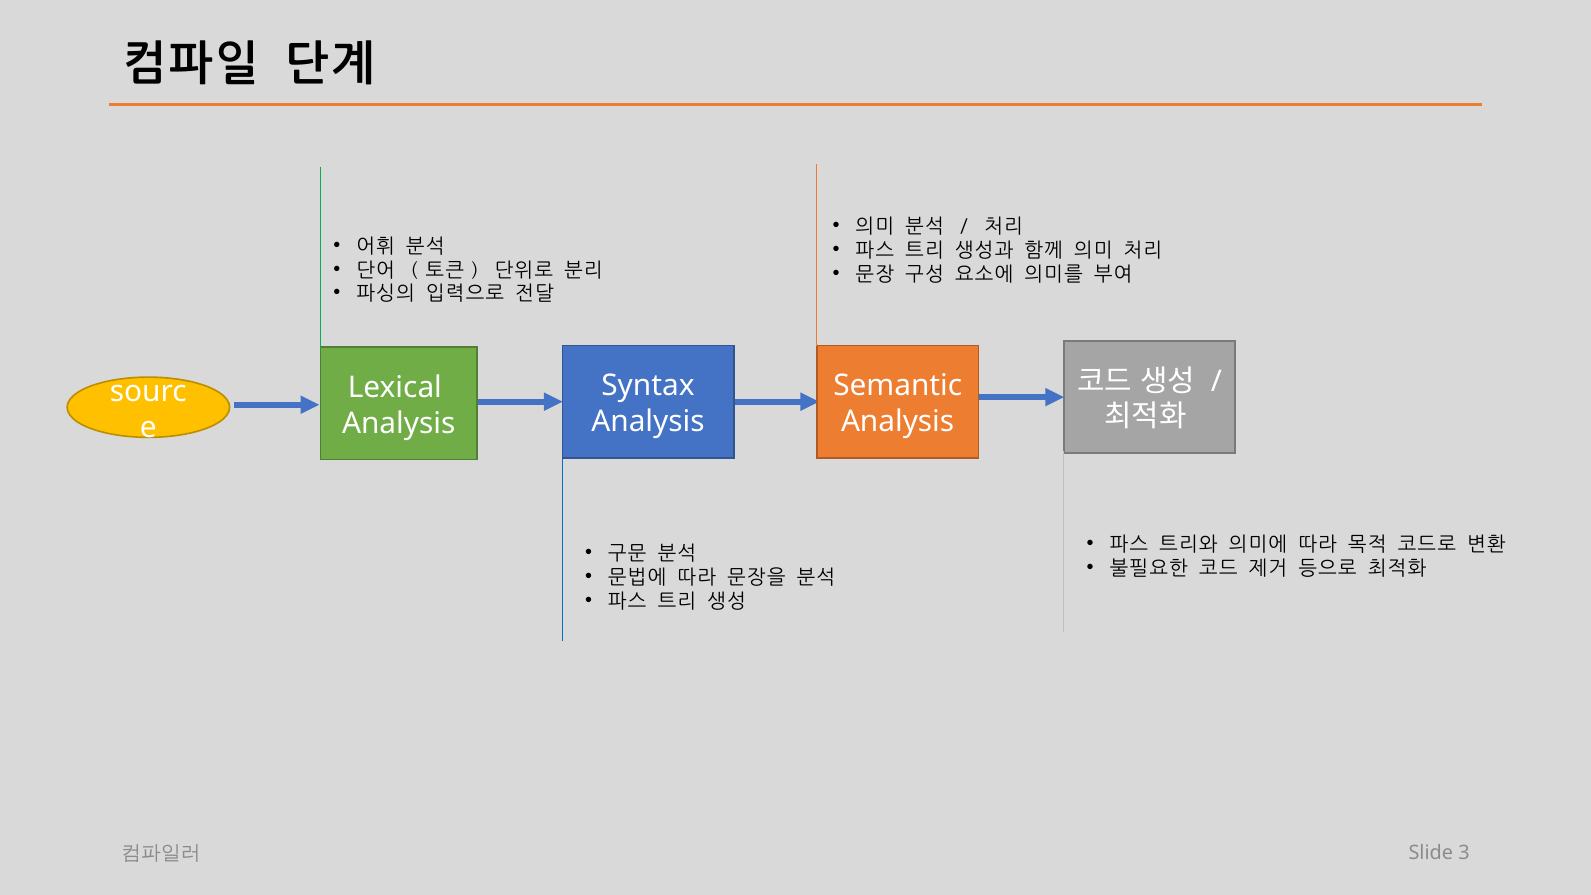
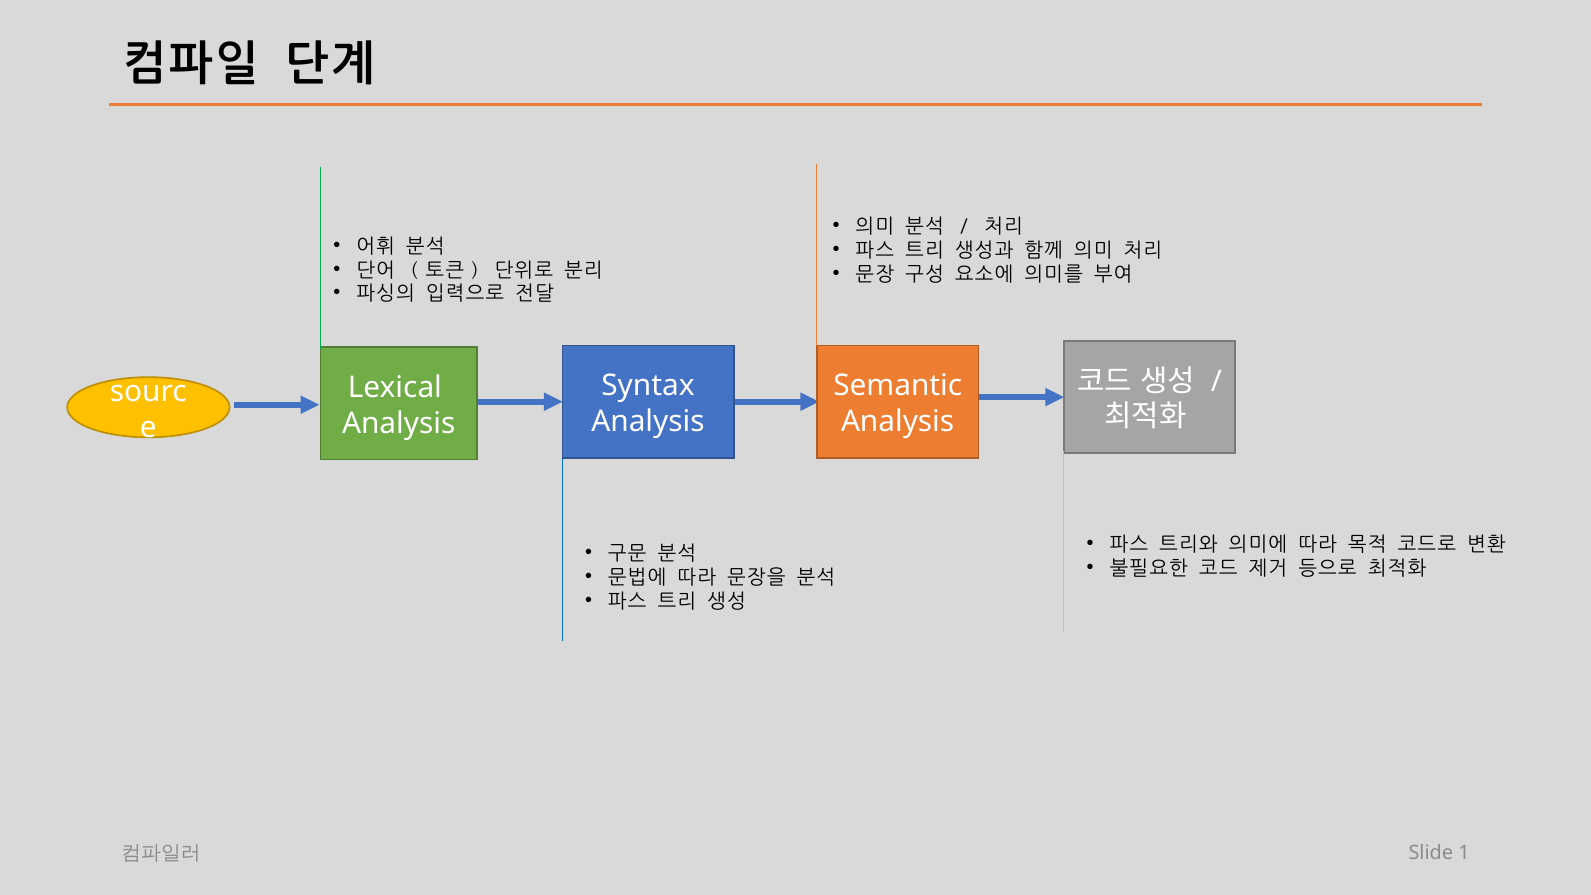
3: 3 -> 1 (1464, 853)
